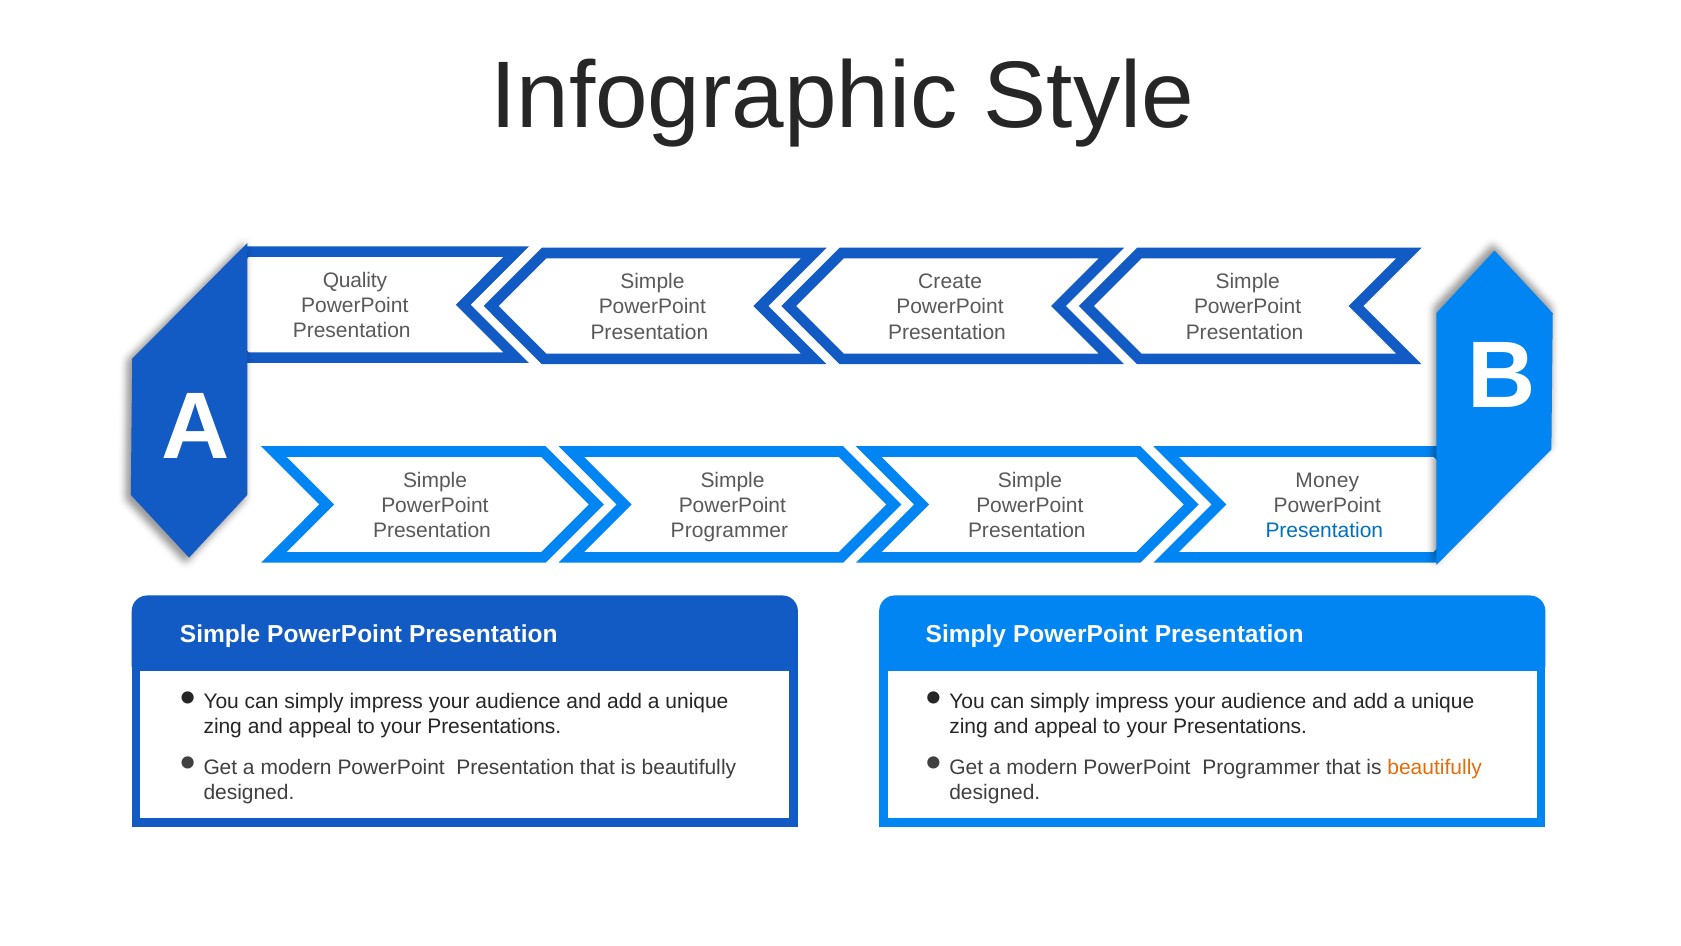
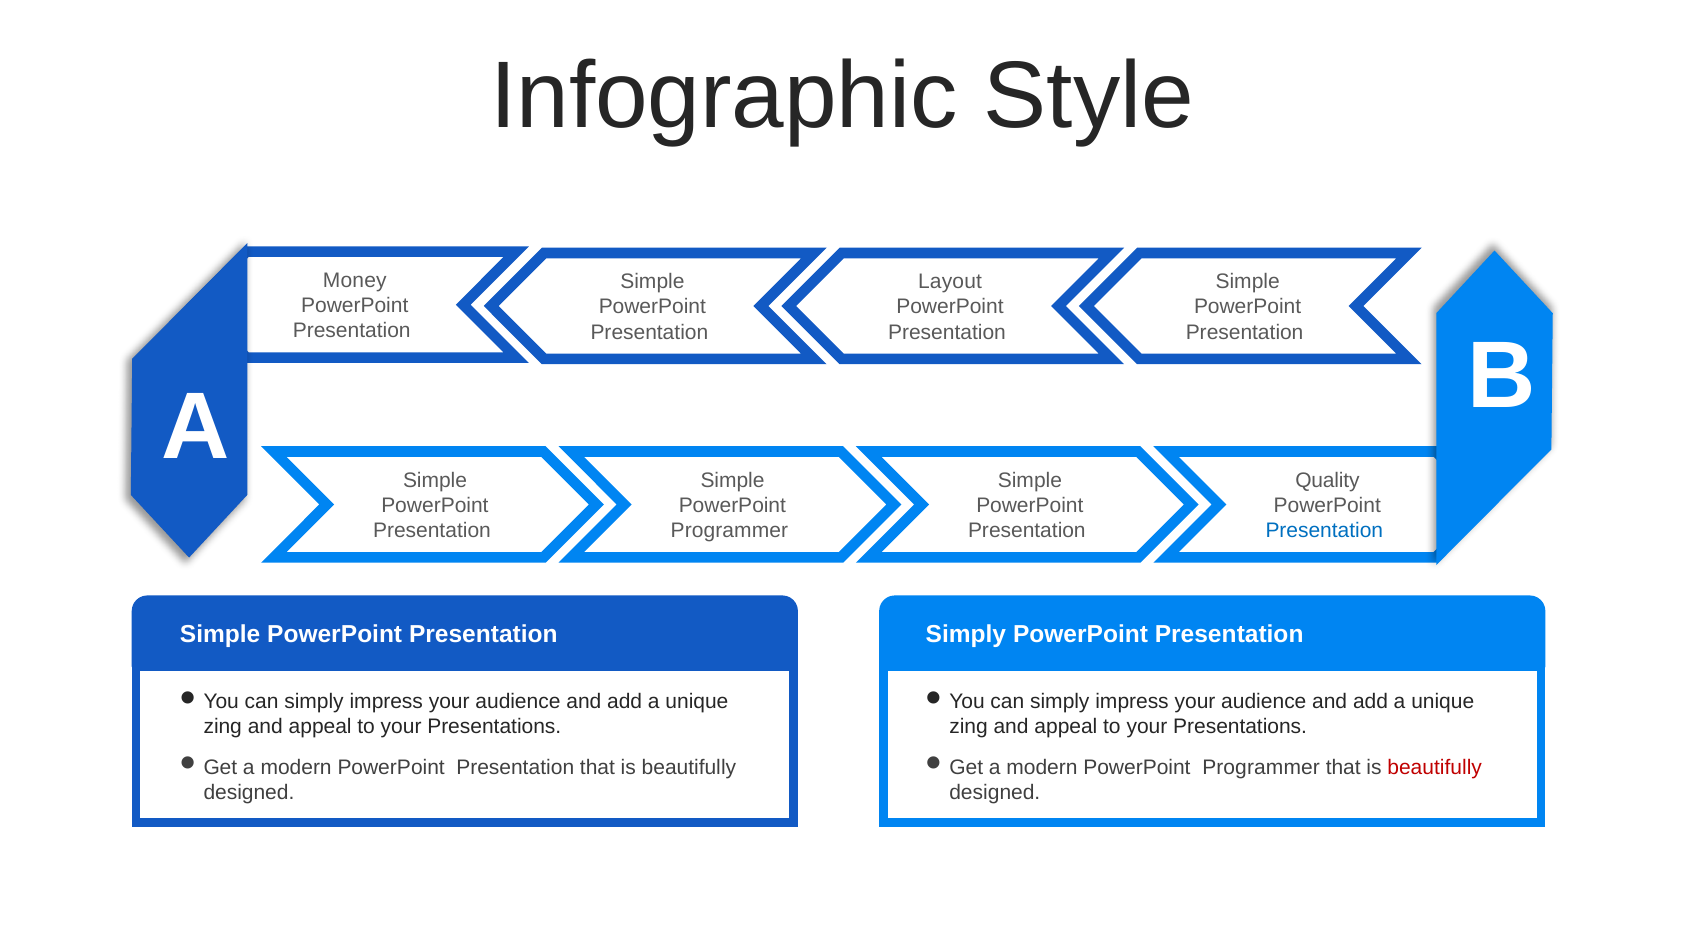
Quality: Quality -> Money (355, 280)
Create: Create -> Layout (950, 282)
Money: Money -> Quality (1327, 480)
beautifully colour: orange -> red (1435, 767)
